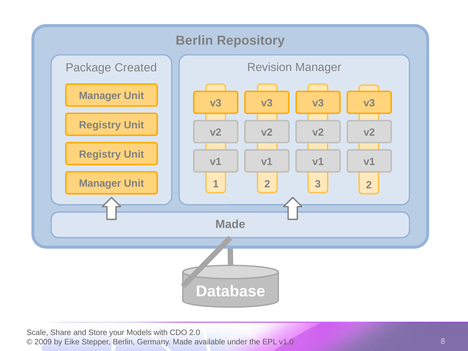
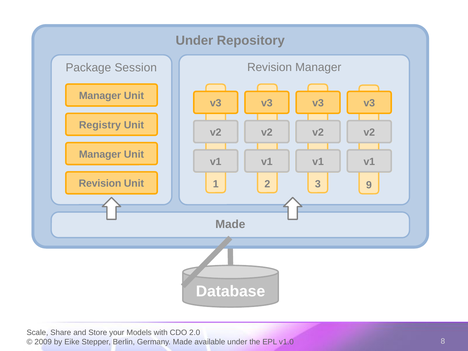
Berlin: Berlin -> Under (194, 40)
Created: Created -> Session (136, 67)
Registry: Registry -> Manager (100, 154)
Manager: Manager -> Revision (100, 184)
3 2: 2 -> 9 (369, 185)
